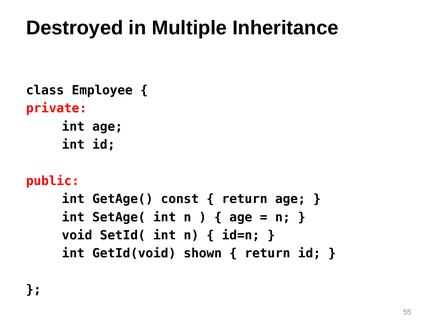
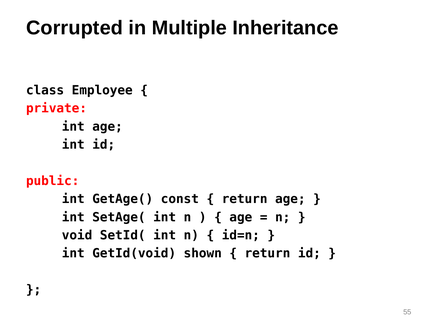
Destroyed: Destroyed -> Corrupted (75, 28)
